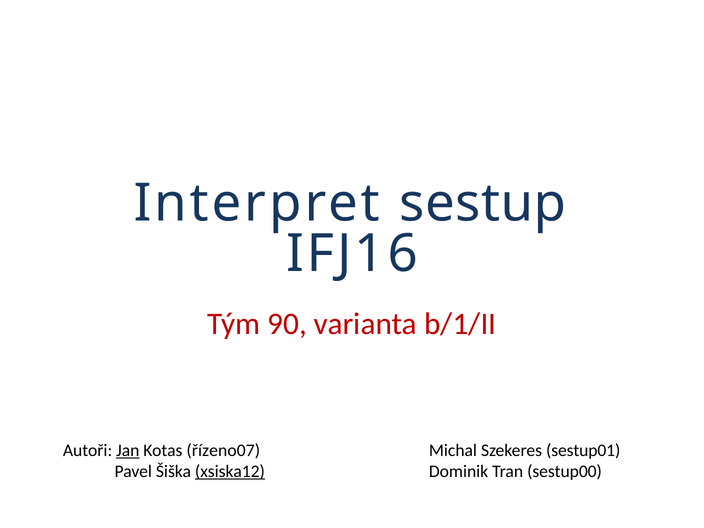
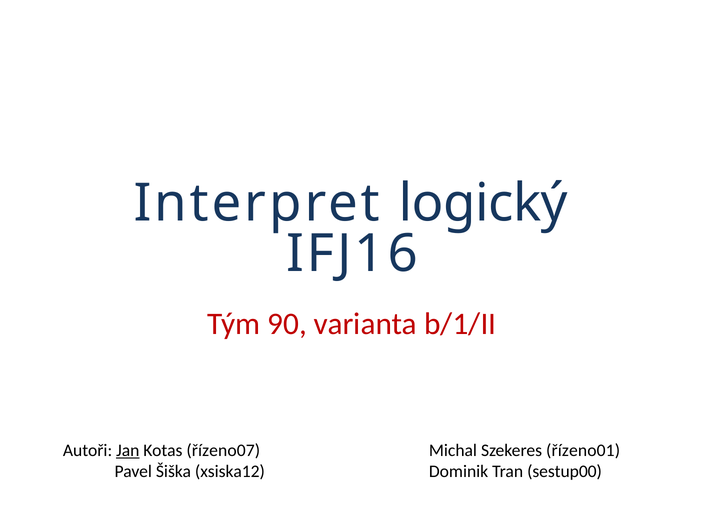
sestup: sestup -> logický (483, 203)
sestup01: sestup01 -> řízeno01 (583, 450)
xsiska12 underline: present -> none (230, 471)
